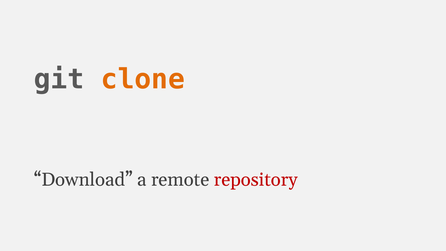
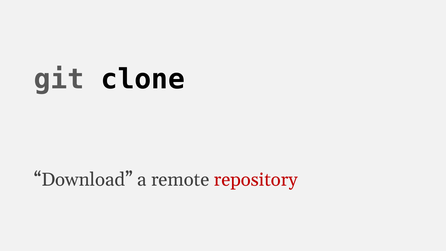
clone colour: orange -> black (143, 79)
